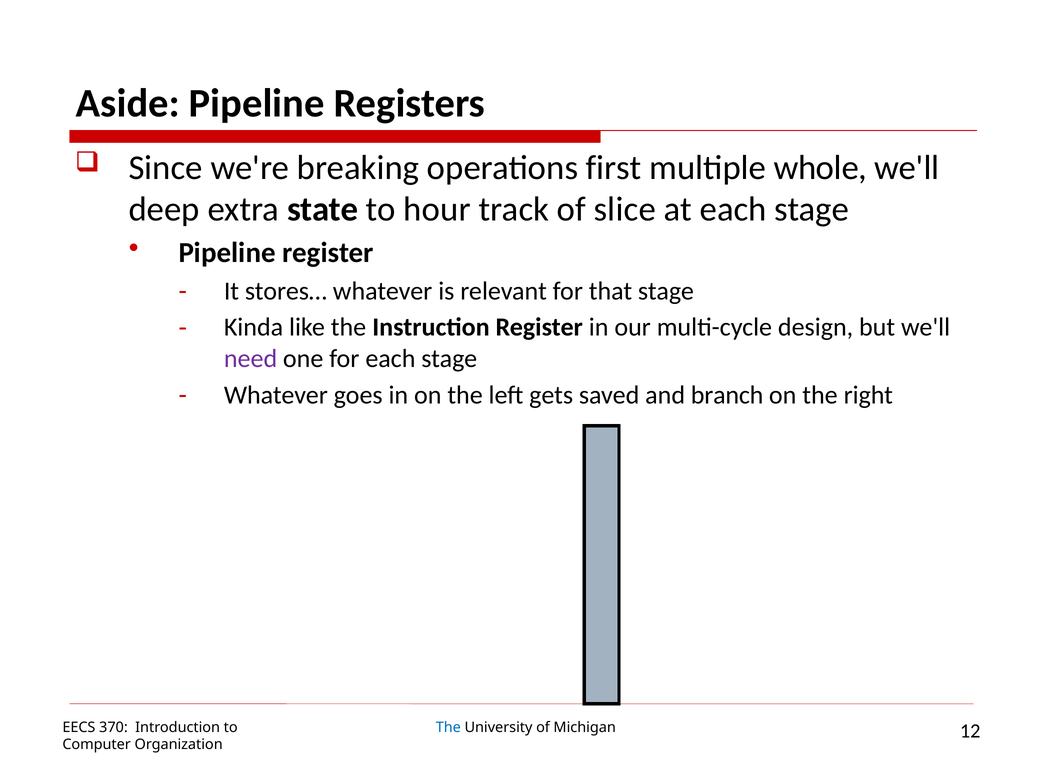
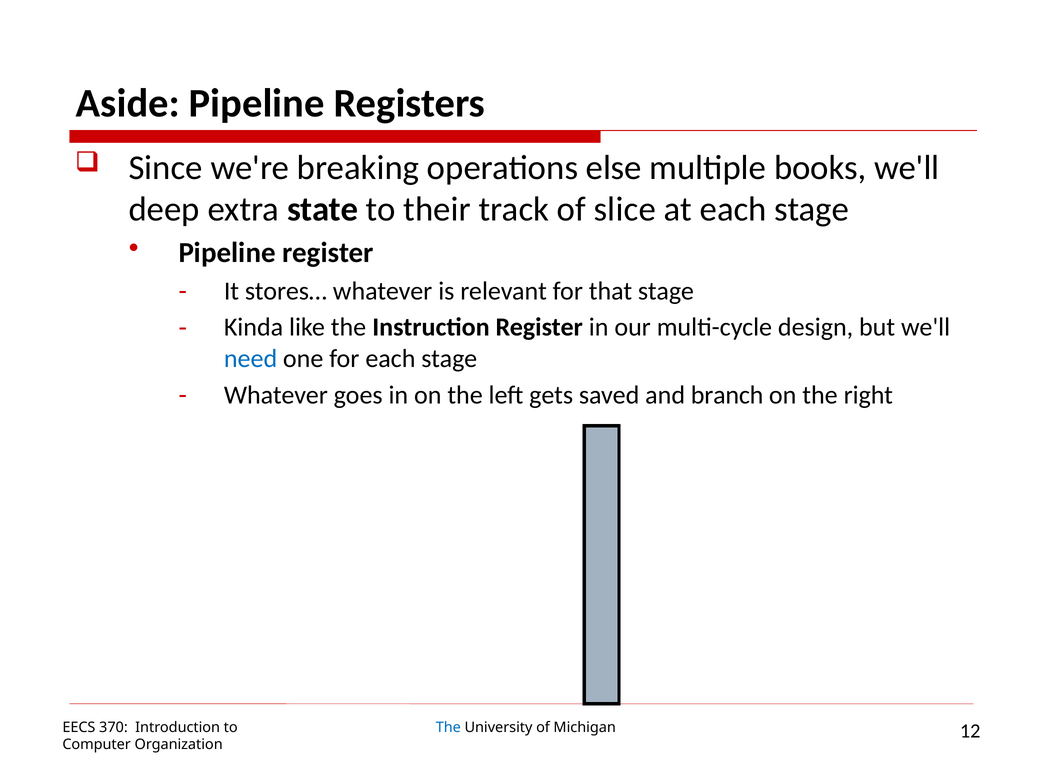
first: first -> else (614, 168)
whole: whole -> books (820, 168)
hour: hour -> their (437, 209)
need colour: purple -> blue (251, 359)
